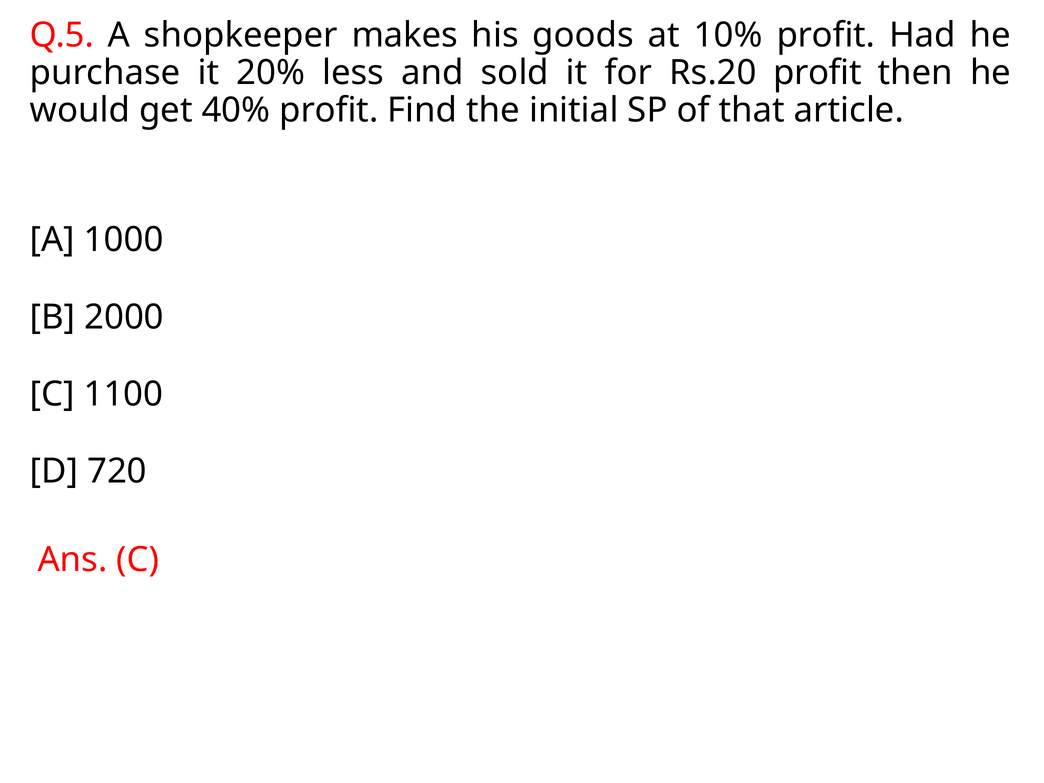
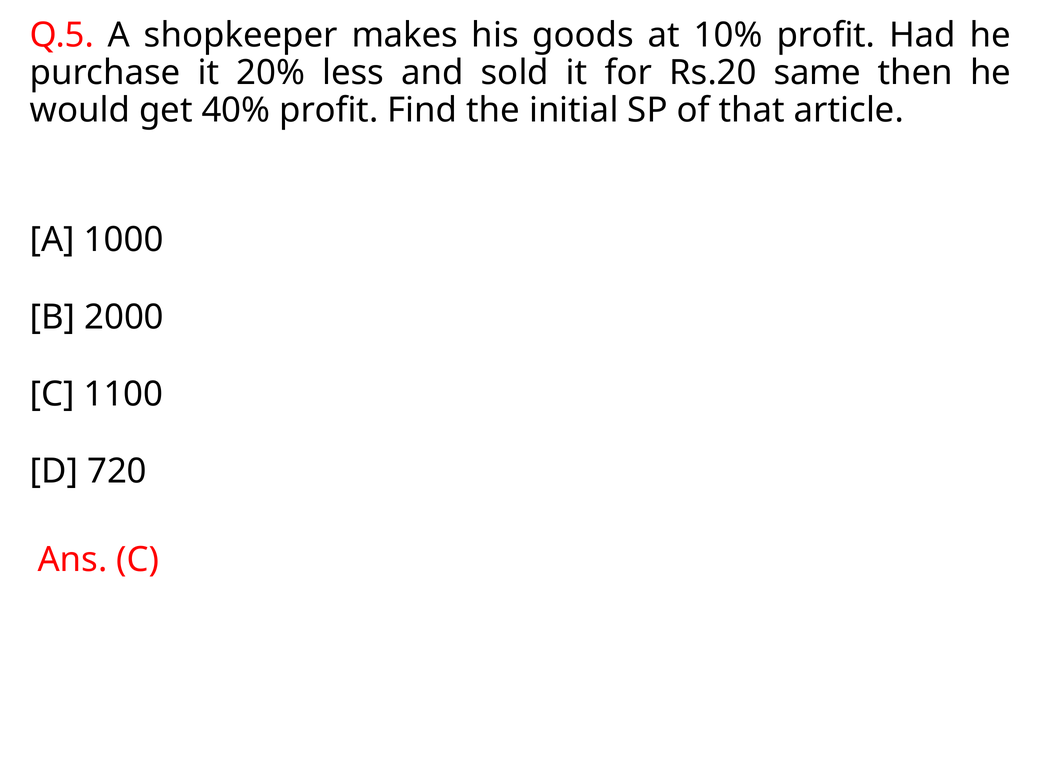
Rs.20 profit: profit -> same (817, 73)
